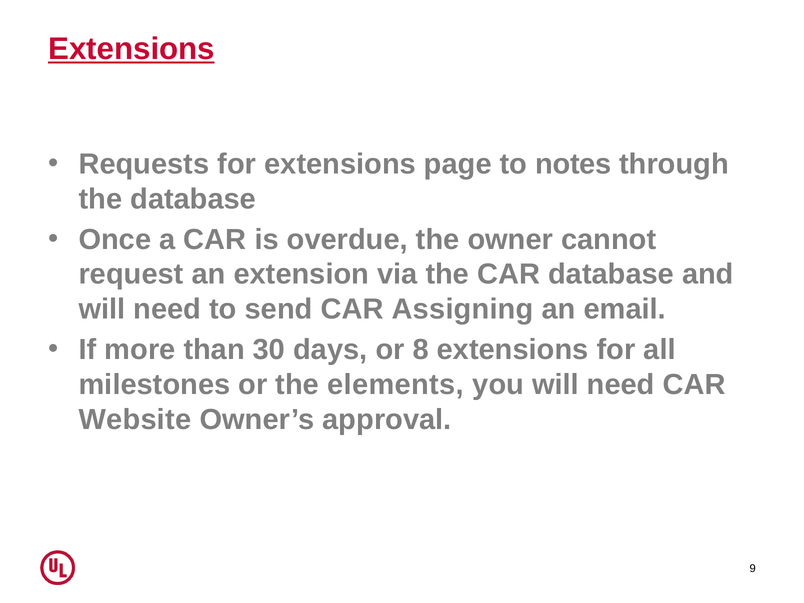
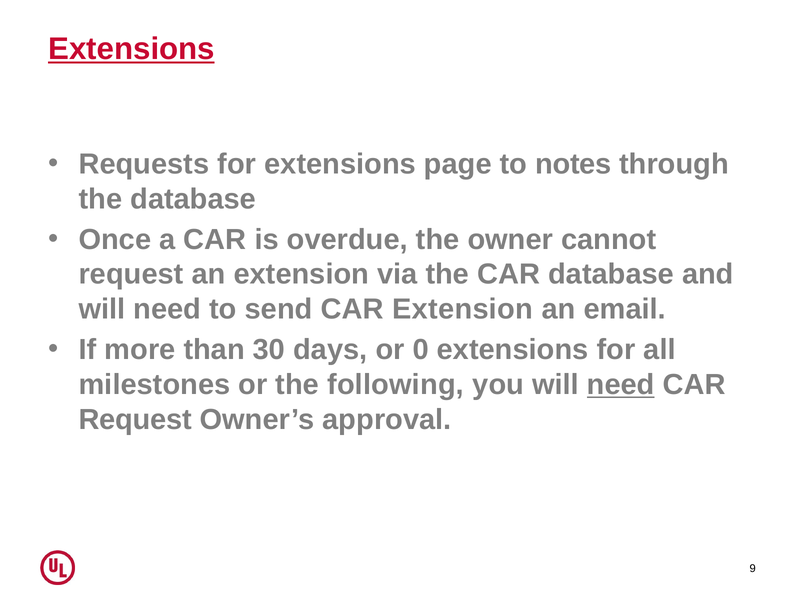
CAR Assigning: Assigning -> Extension (463, 309)
8: 8 -> 0 (421, 350)
elements: elements -> following (396, 385)
need underline: none -> present (621, 385)
Website: Website -> Request (135, 419)
